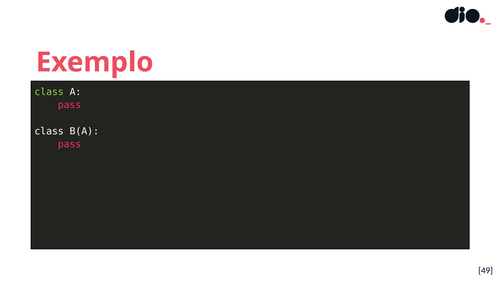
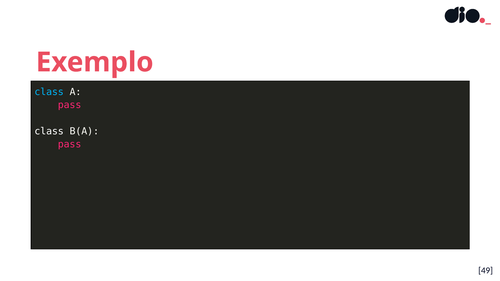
class colour: light green -> light blue (49, 92)
